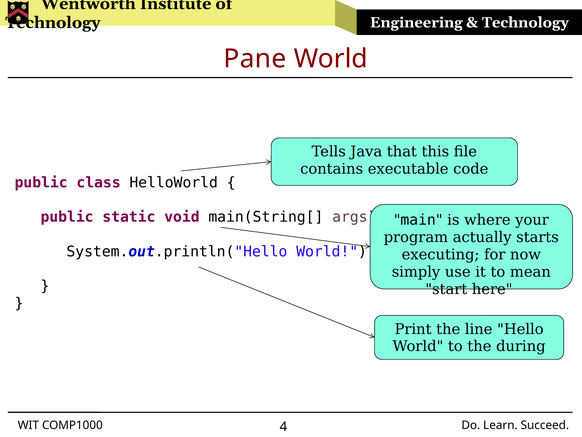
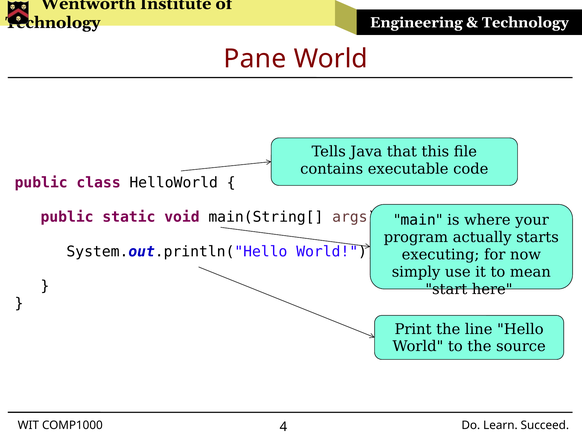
during: during -> source (521, 346)
